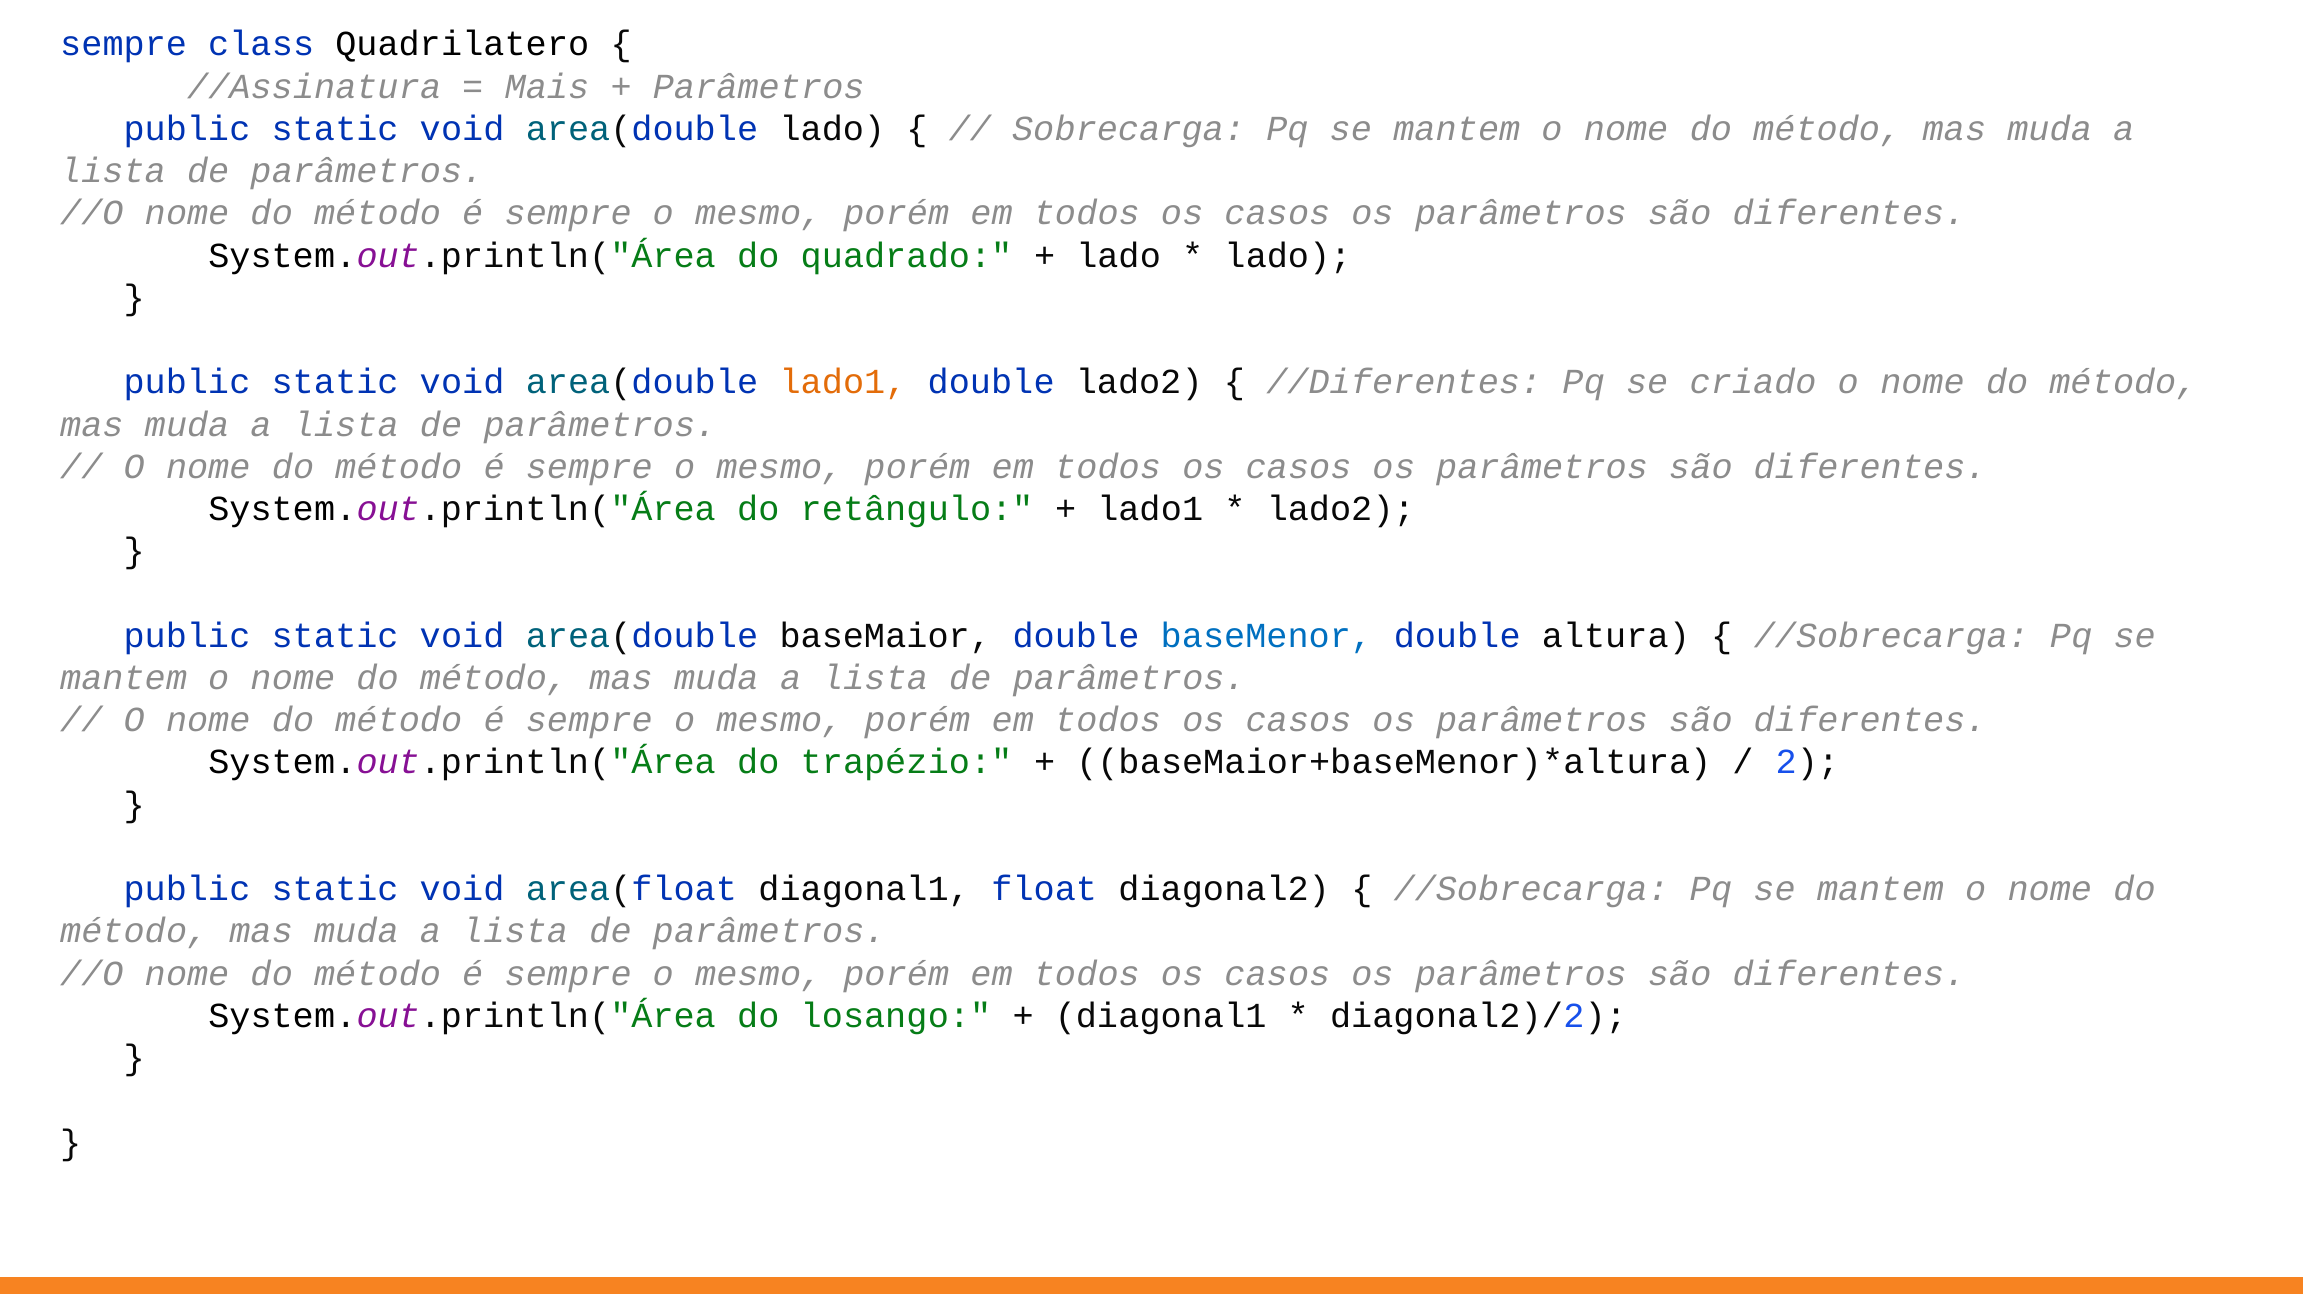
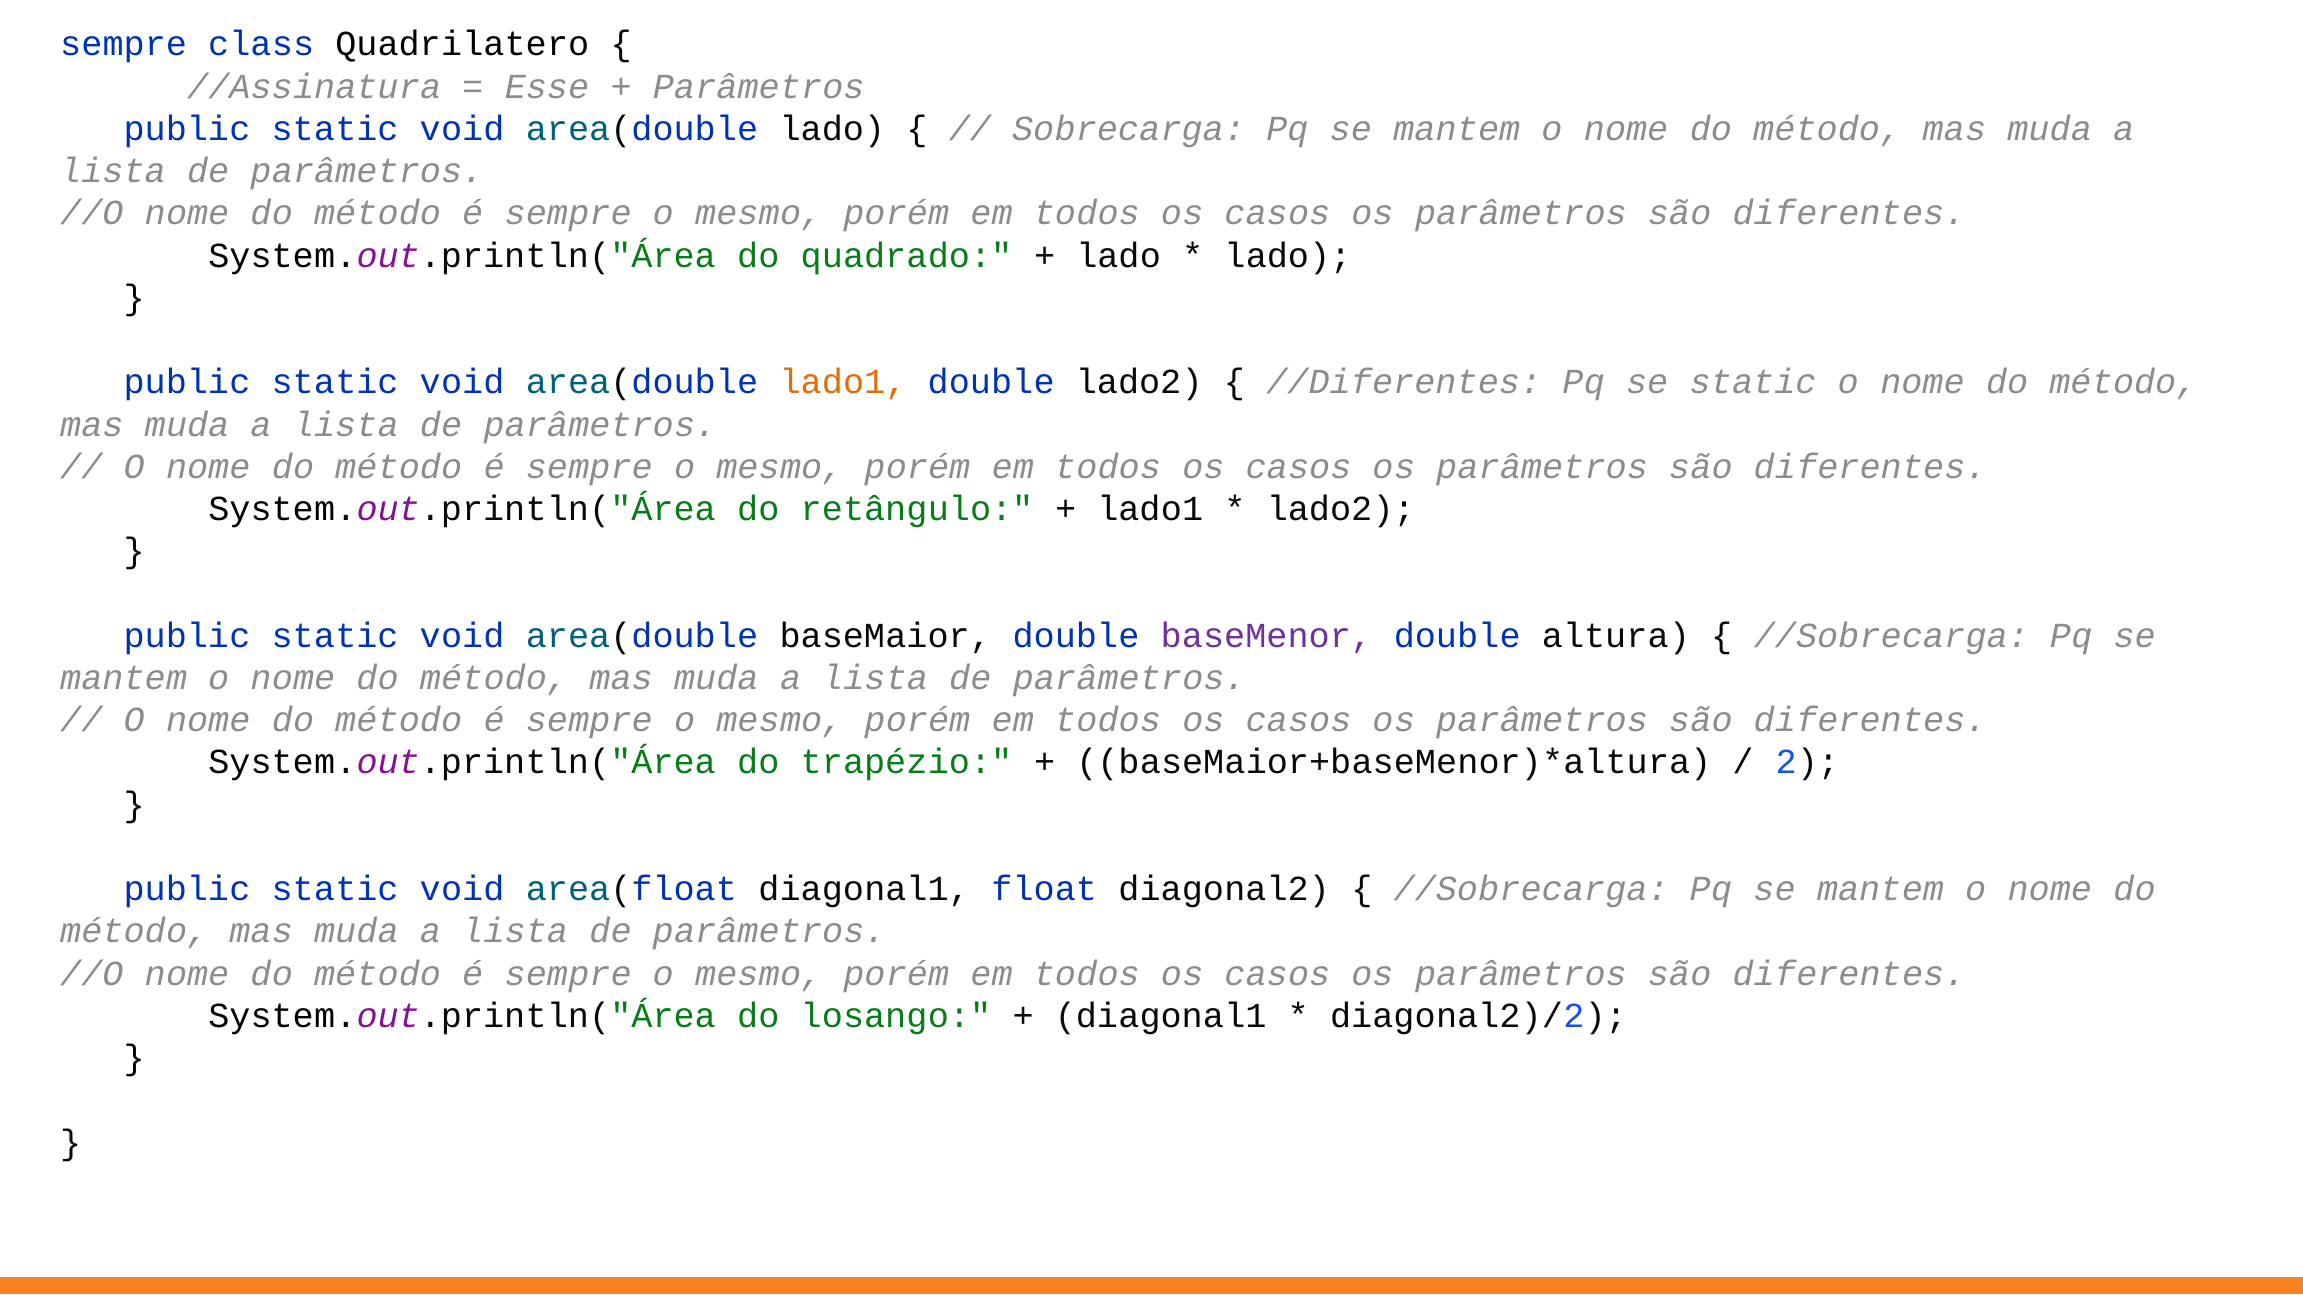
Mais: Mais -> Esse (547, 87)
se criado: criado -> static (1753, 382)
baseMenor colour: blue -> purple (1266, 636)
